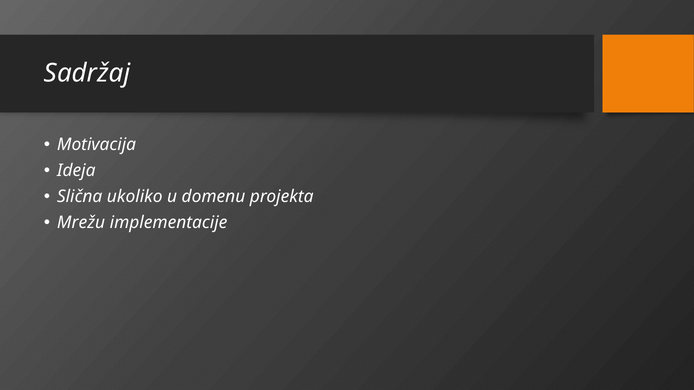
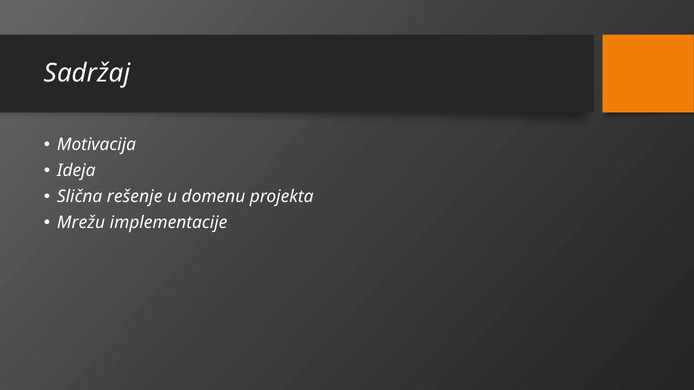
ukoliko: ukoliko -> rešenje (135, 197)
